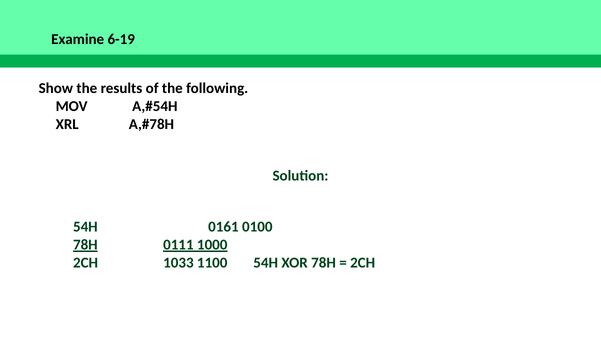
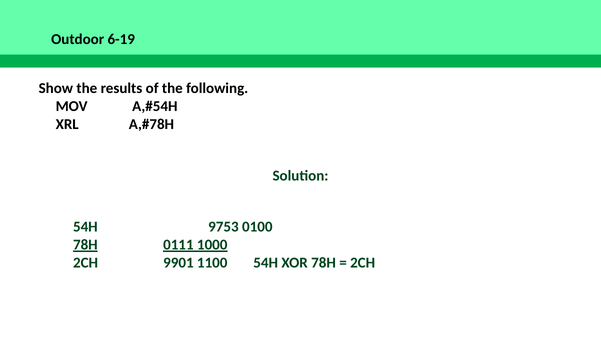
Examine: Examine -> Outdoor (78, 40)
0161: 0161 -> 9753 (223, 227)
1033: 1033 -> 9901 (178, 263)
